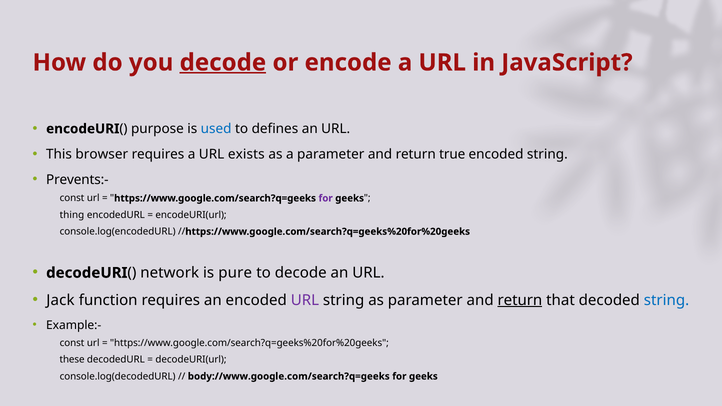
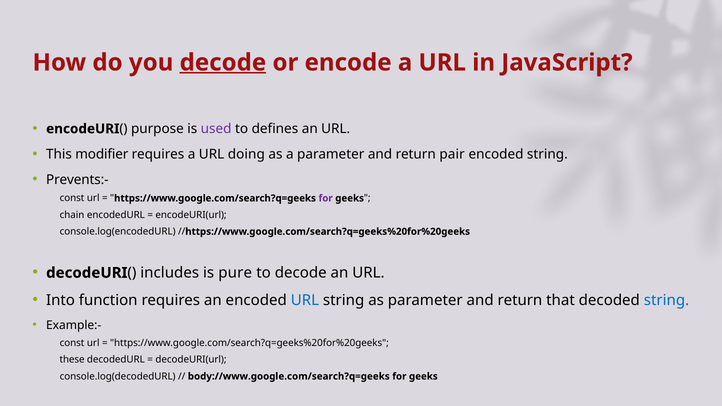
used colour: blue -> purple (216, 129)
browser: browser -> modifier (102, 154)
exists: exists -> doing (246, 154)
true: true -> pair (452, 154)
thing: thing -> chain (72, 215)
network: network -> includes (170, 273)
Jack: Jack -> Into (61, 300)
URL colour: purple -> blue (305, 300)
return underline: present -> none (520, 300)
